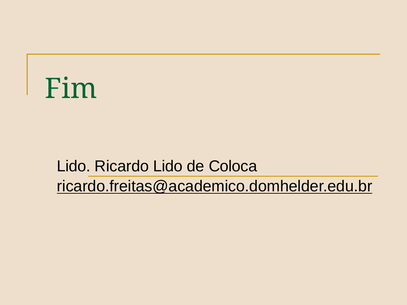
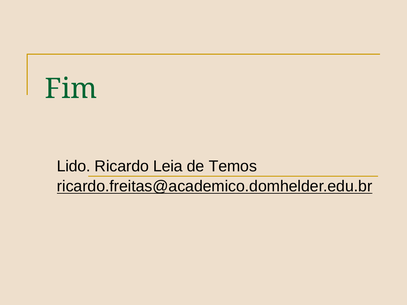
Ricardo Lido: Lido -> Leia (168, 166)
Coloca: Coloca -> Temos (233, 166)
